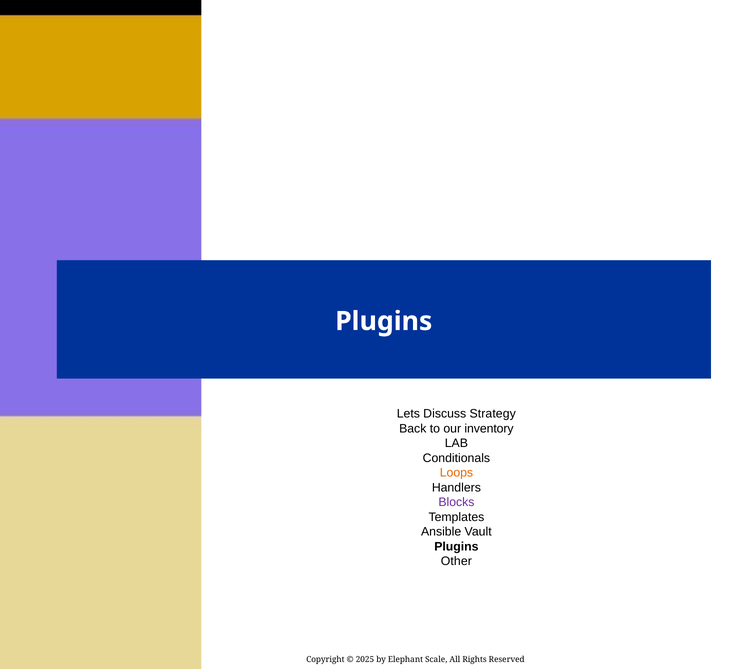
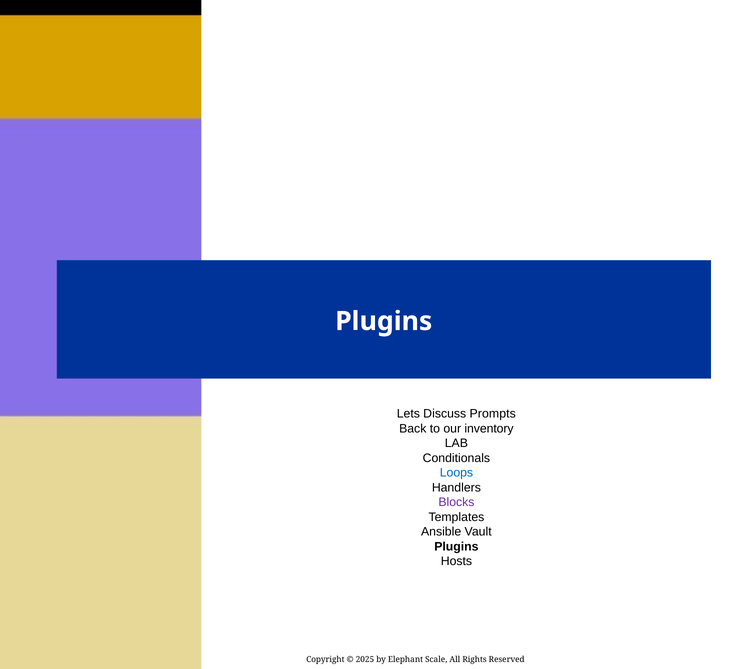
Strategy: Strategy -> Prompts (493, 413)
Loops colour: orange -> blue (456, 472)
Other: Other -> Hosts (456, 561)
